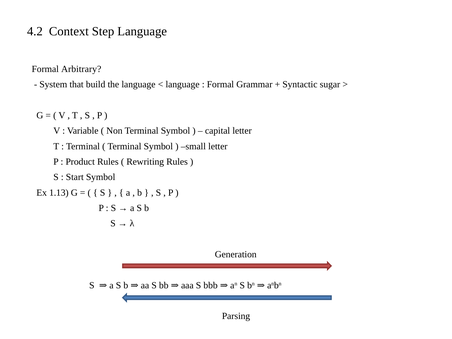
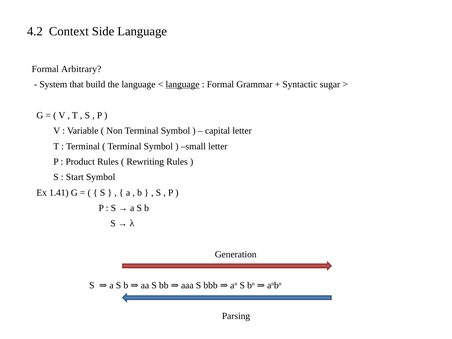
Step: Step -> Side (103, 31)
language underline: none -> present (183, 84)
1.13: 1.13 -> 1.41 (59, 193)
